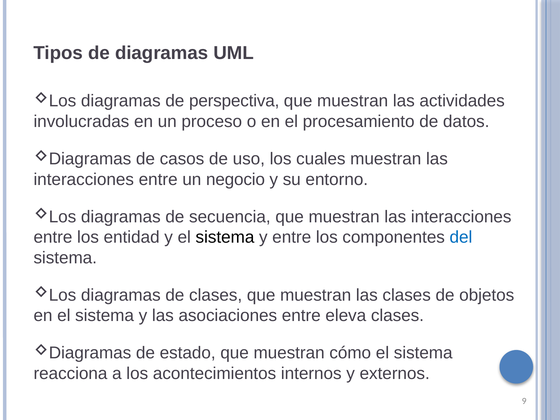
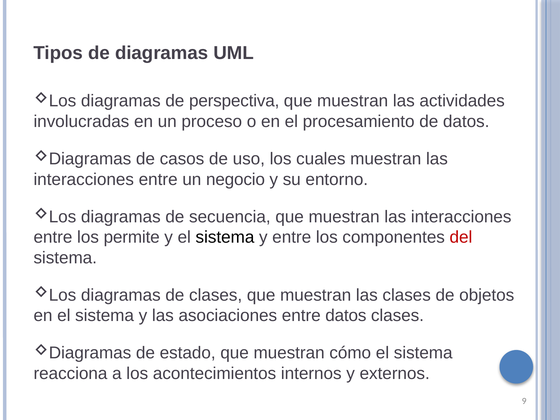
entidad: entidad -> permite (132, 237)
del colour: blue -> red (461, 237)
entre eleva: eleva -> datos (346, 316)
